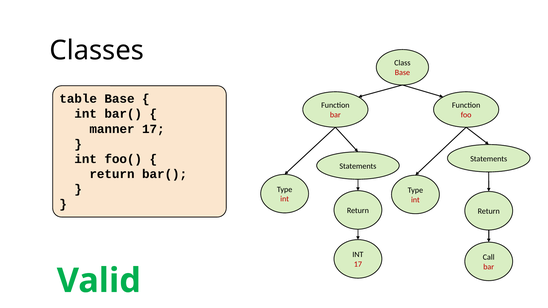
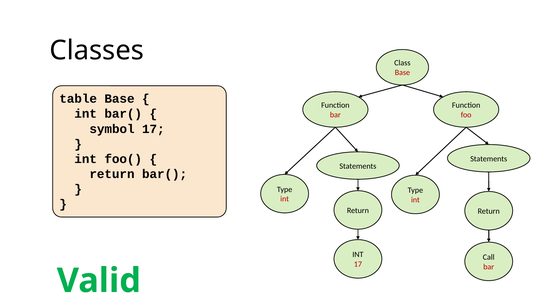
manner: manner -> symbol (112, 129)
